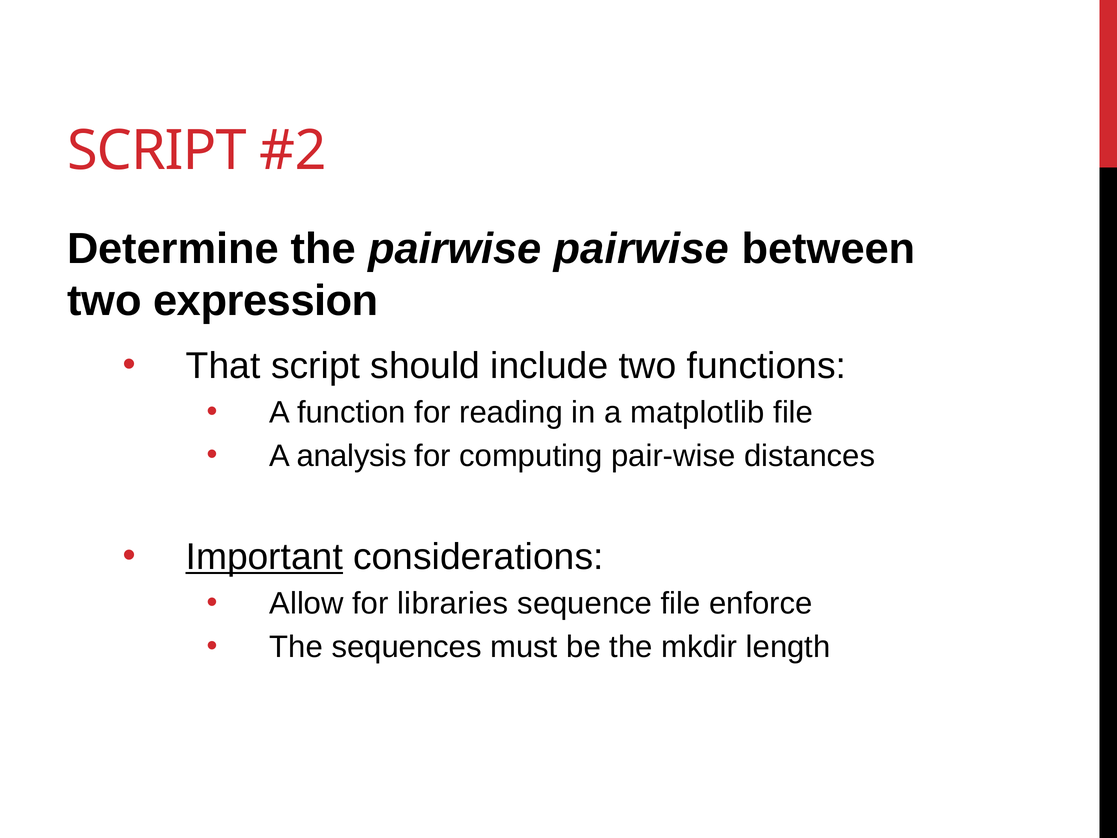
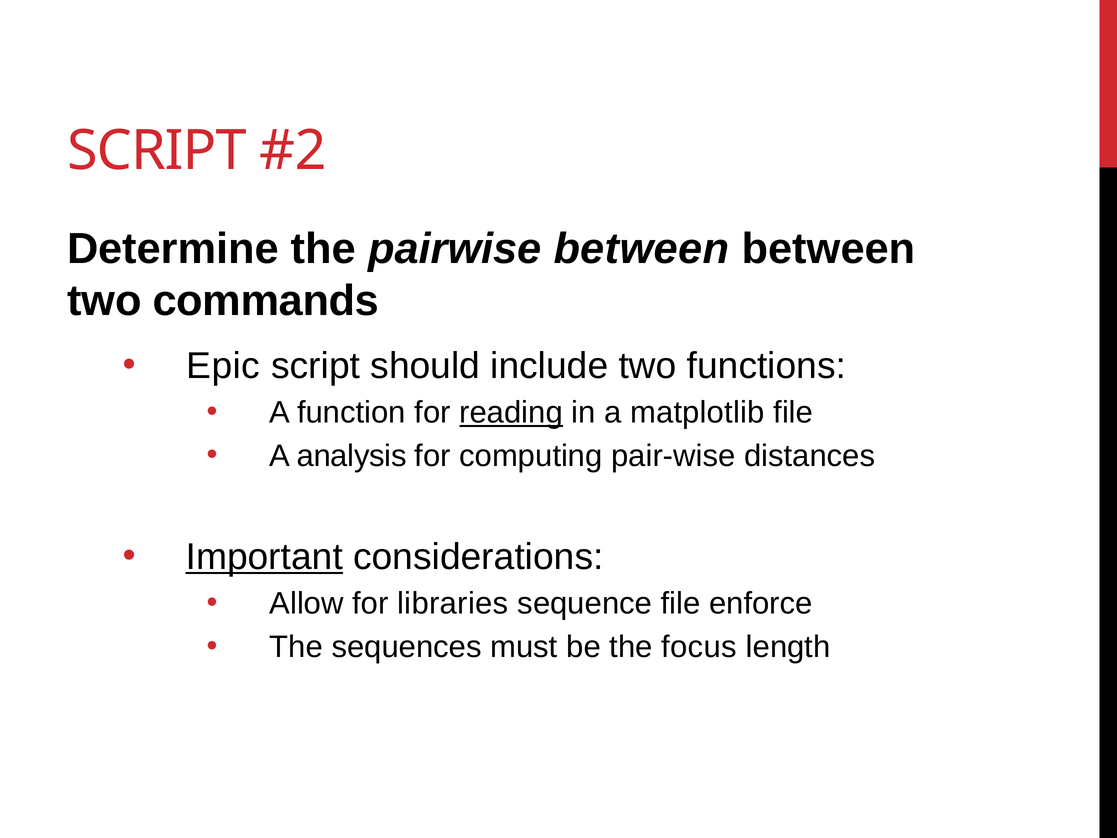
pairwise pairwise: pairwise -> between (641, 249)
expression: expression -> commands (266, 301)
That: That -> Epic (223, 366)
reading underline: none -> present (511, 412)
mkdir: mkdir -> focus (699, 647)
